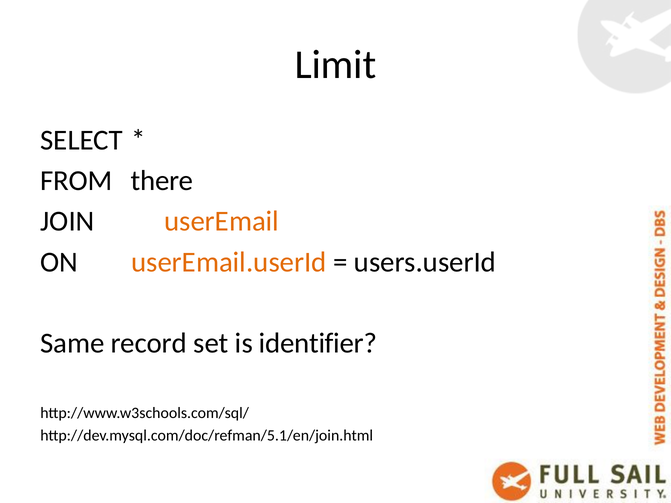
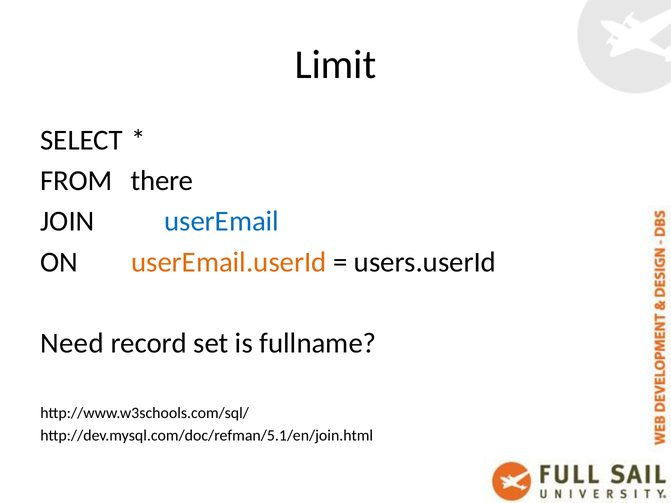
userEmail colour: orange -> blue (222, 221)
Same: Same -> Need (72, 343)
identifier: identifier -> fullname (318, 343)
